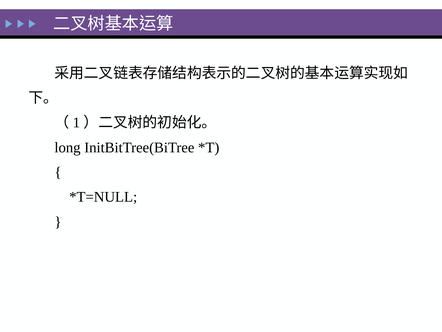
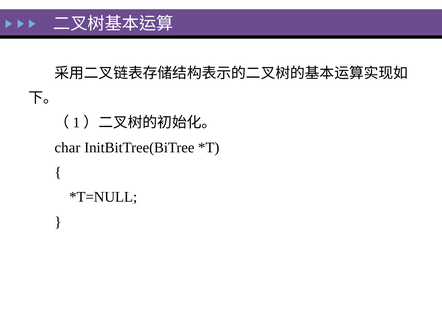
long: long -> char (67, 147)
